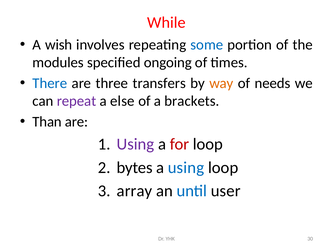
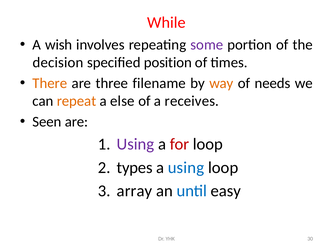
some colour: blue -> purple (207, 45)
modules: modules -> decision (58, 62)
ongoing: ongoing -> position (168, 62)
There colour: blue -> orange (50, 83)
transfers: transfers -> filename (159, 83)
repeat colour: purple -> orange (76, 101)
brackets: brackets -> receives (192, 101)
Than: Than -> Seen (47, 122)
bytes: bytes -> types (135, 167)
user: user -> easy (226, 191)
